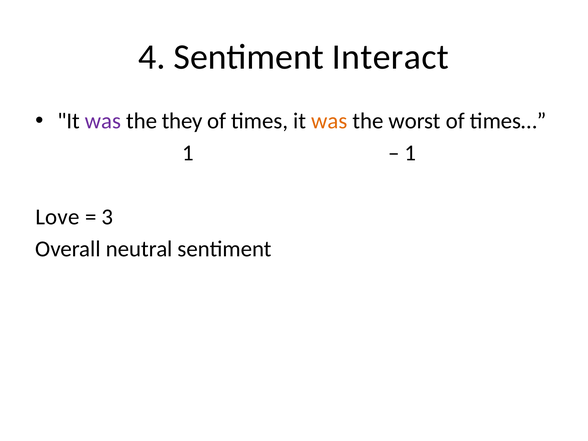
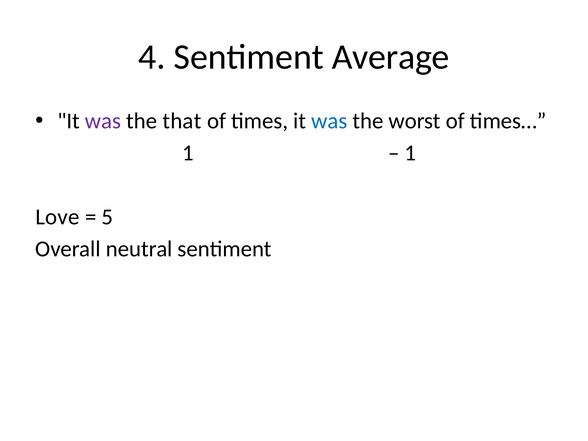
Interact: Interact -> Average (391, 57)
they: they -> that (182, 121)
was colour: orange -> blue (329, 121)
3: 3 -> 5 (107, 217)
